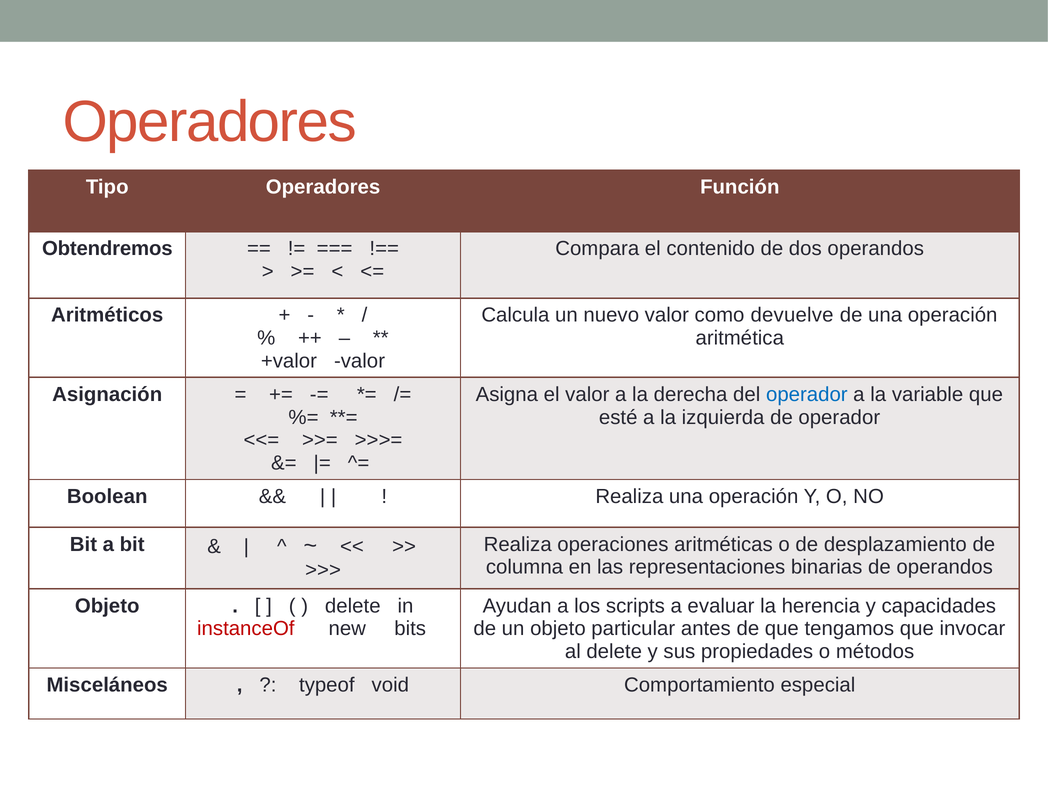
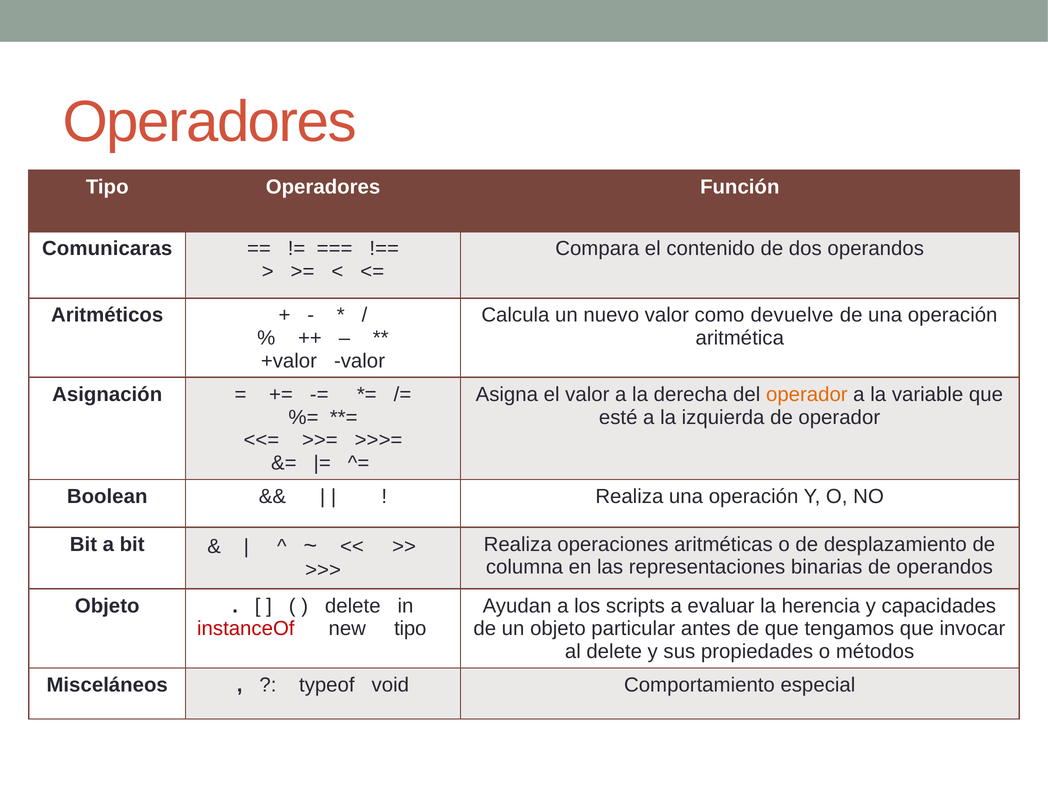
Obtendremos: Obtendremos -> Comunicaras (107, 249)
operador colour: blue -> orange (807, 394)
new bits: bits -> tipo (410, 629)
